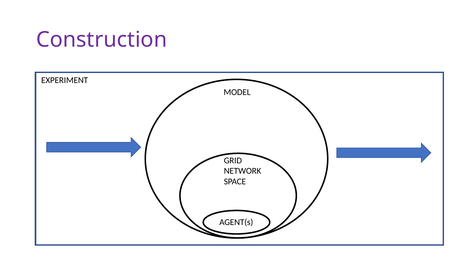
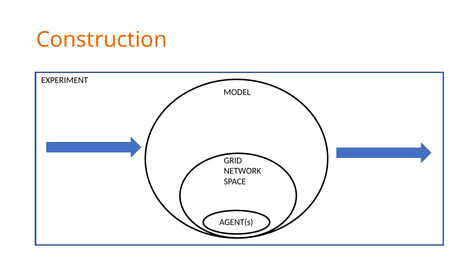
Construction colour: purple -> orange (102, 40)
